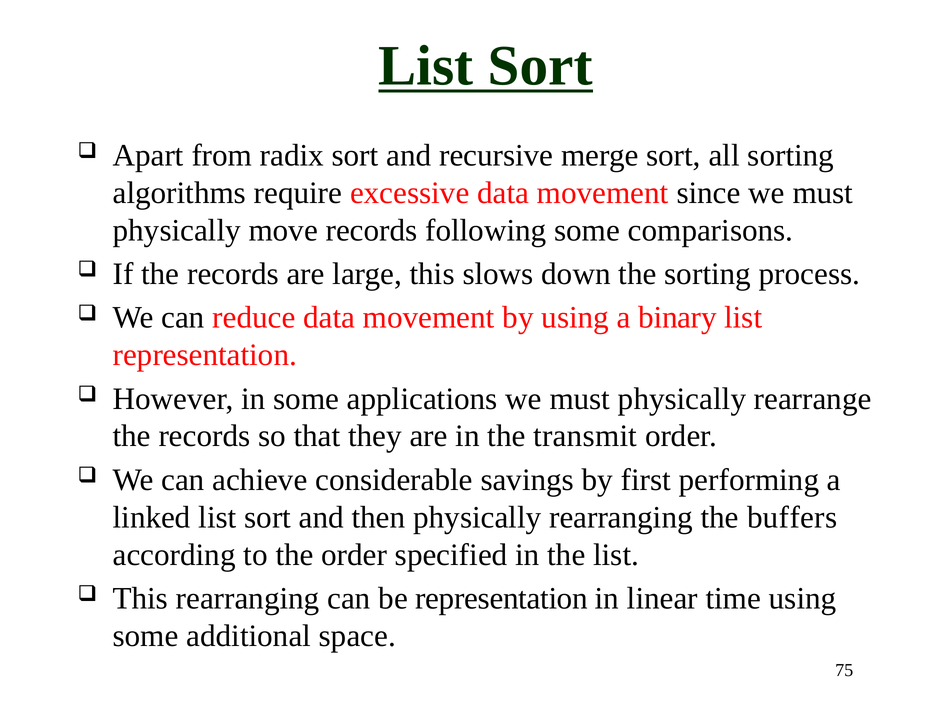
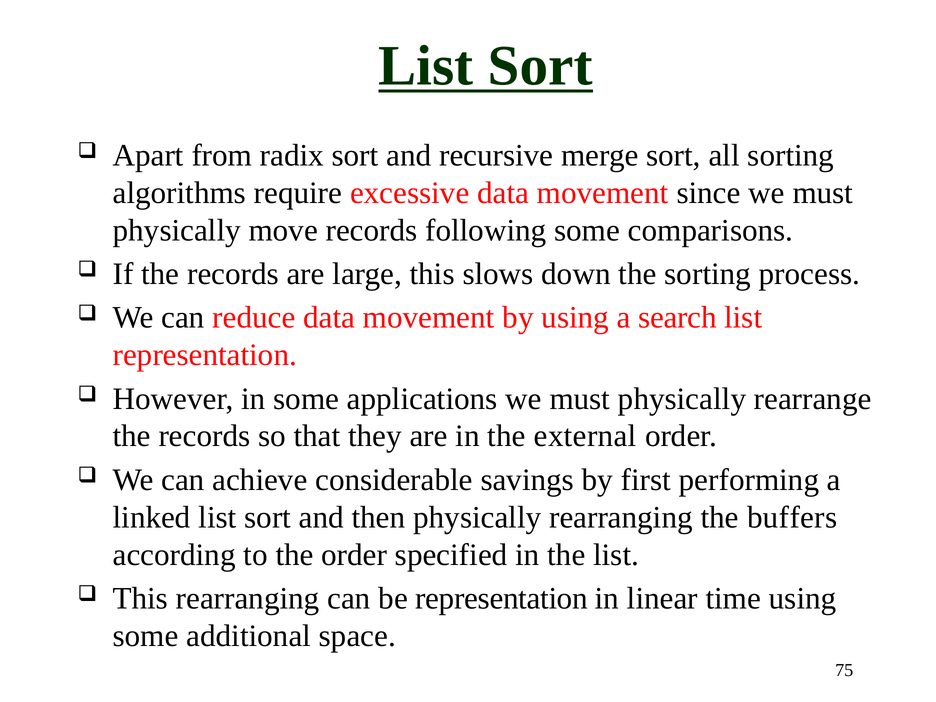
binary: binary -> search (678, 318)
transmit: transmit -> external (585, 436)
